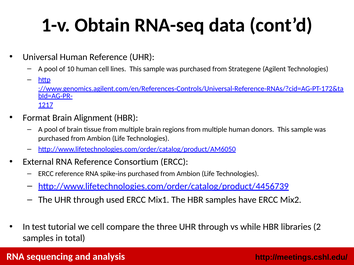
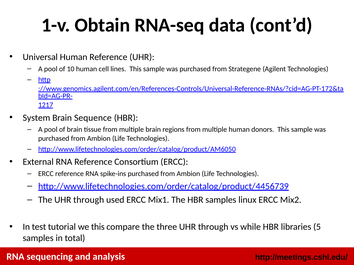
Format: Format -> System (36, 118)
Alignment: Alignment -> Sequence (93, 118)
have: have -> linux (247, 200)
we cell: cell -> this (98, 227)
2: 2 -> 5 (317, 227)
